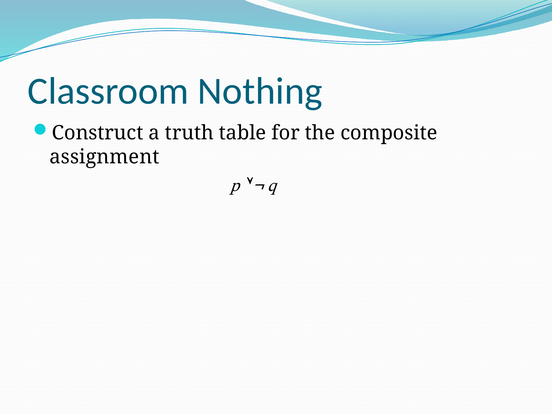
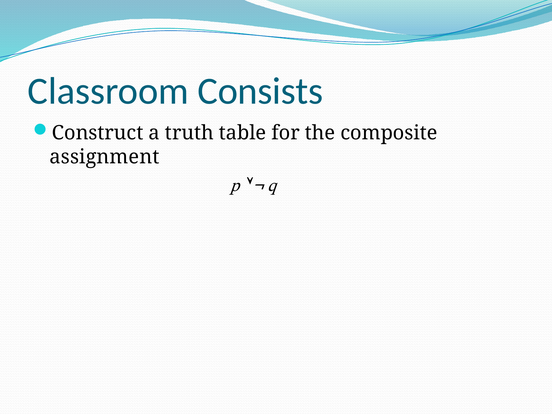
Nothing: Nothing -> Consists (260, 91)
